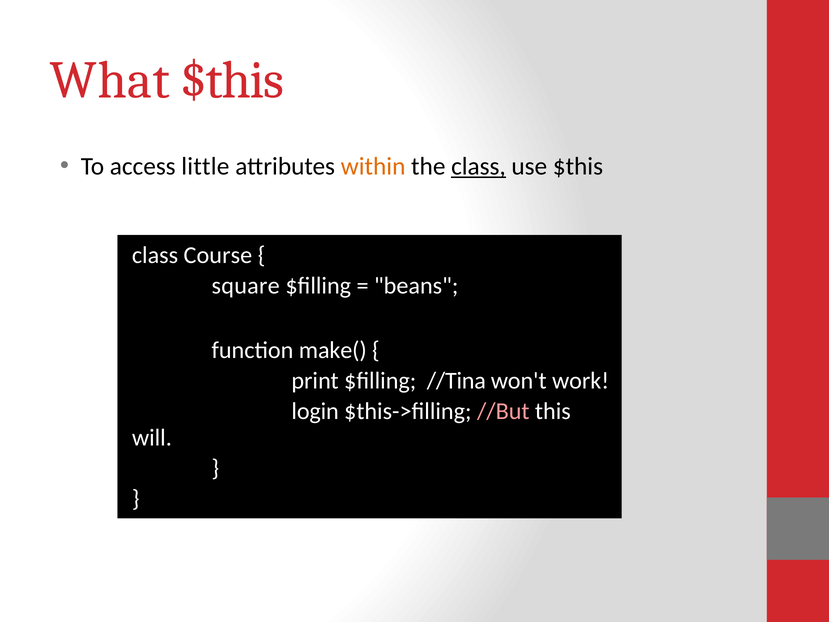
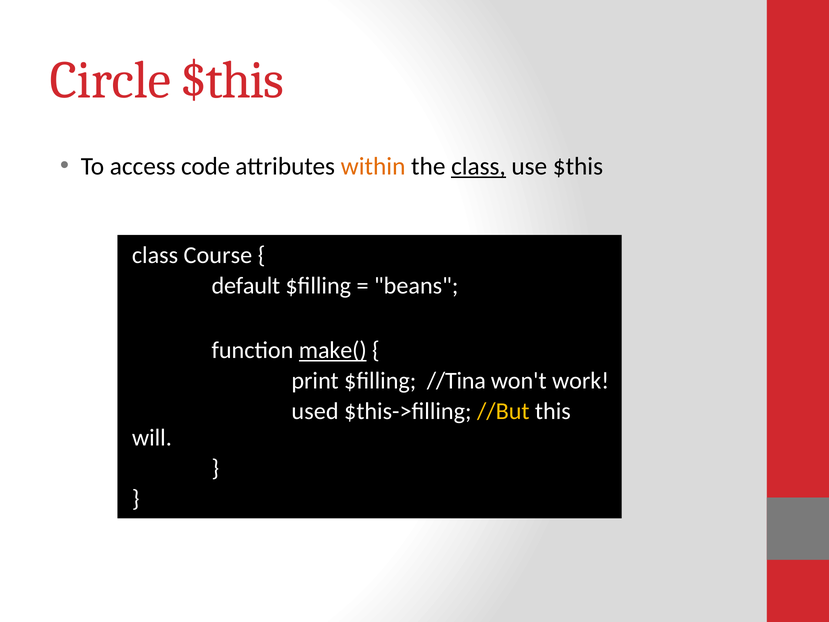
What: What -> Circle (110, 80)
little: little -> code (206, 166)
square: square -> default (246, 286)
make( underline: none -> present (333, 350)
login: login -> used (315, 411)
//But colour: pink -> yellow (503, 411)
